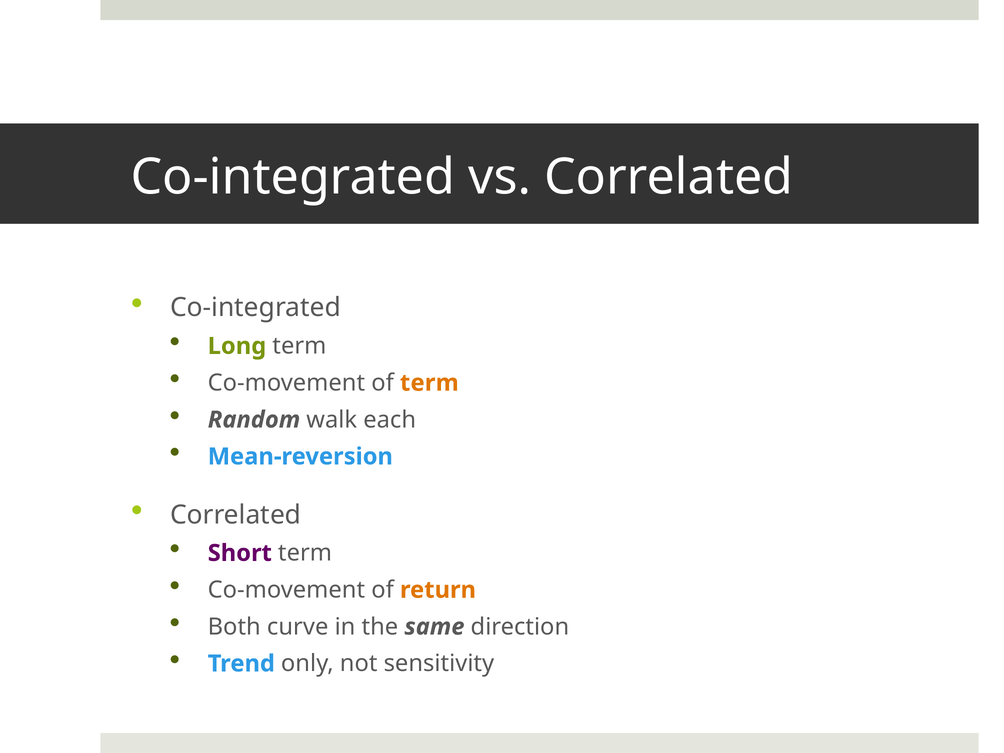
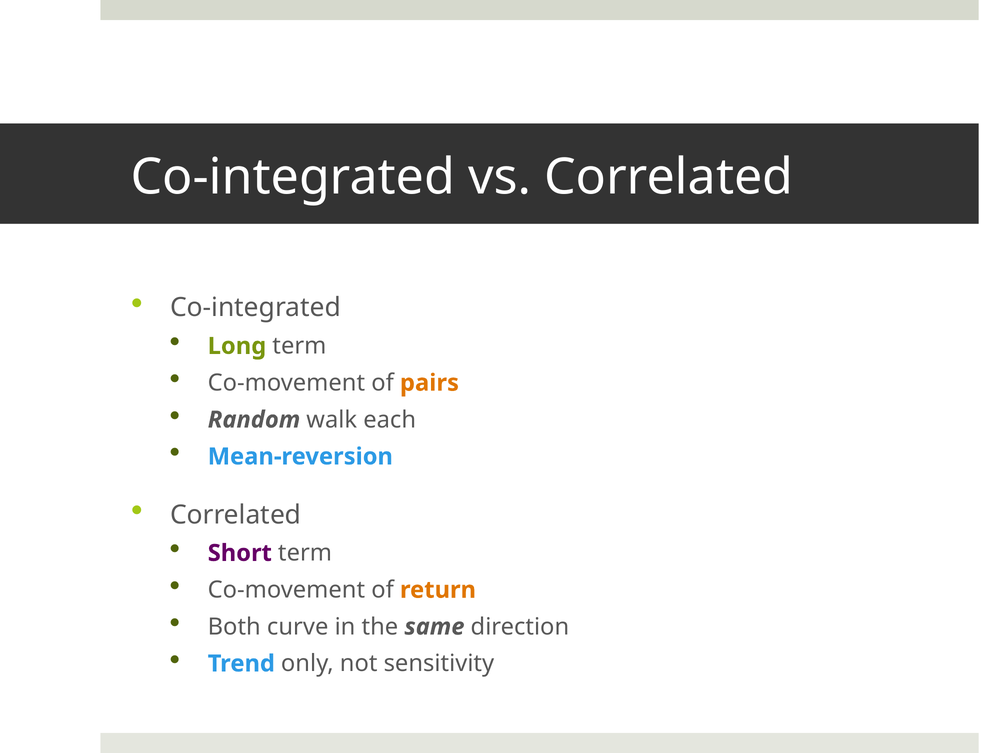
of term: term -> pairs (429, 383)
